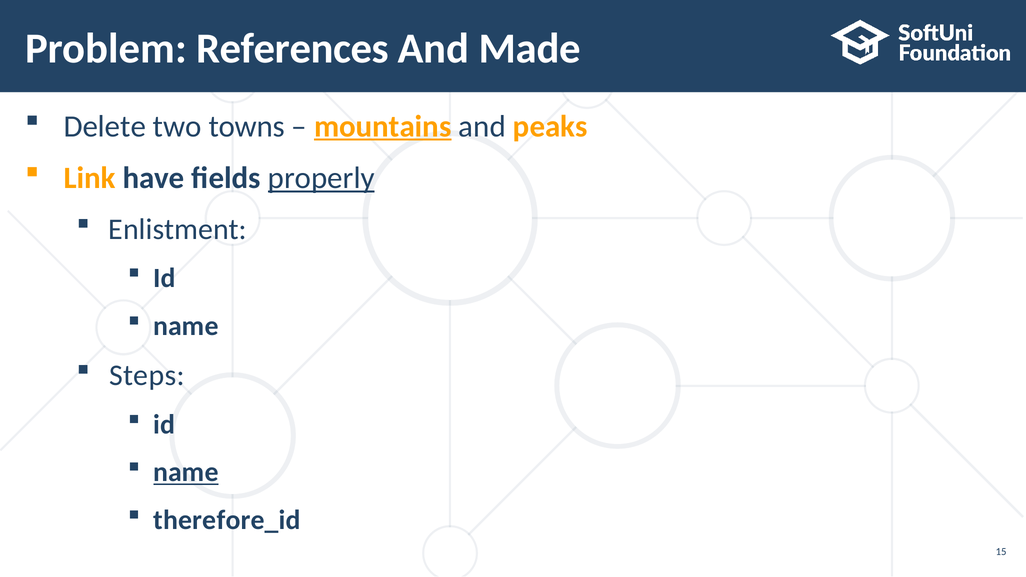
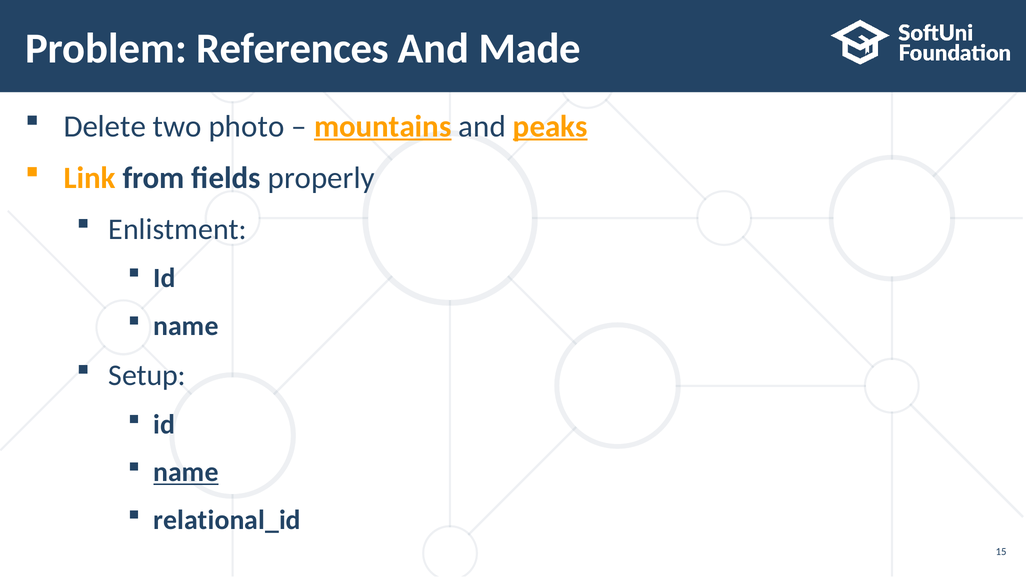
towns: towns -> photo (247, 126)
peaks underline: none -> present (550, 126)
have: have -> from (154, 178)
properly underline: present -> none (321, 178)
Steps: Steps -> Setup (147, 376)
therefore_id: therefore_id -> relational_id (227, 520)
